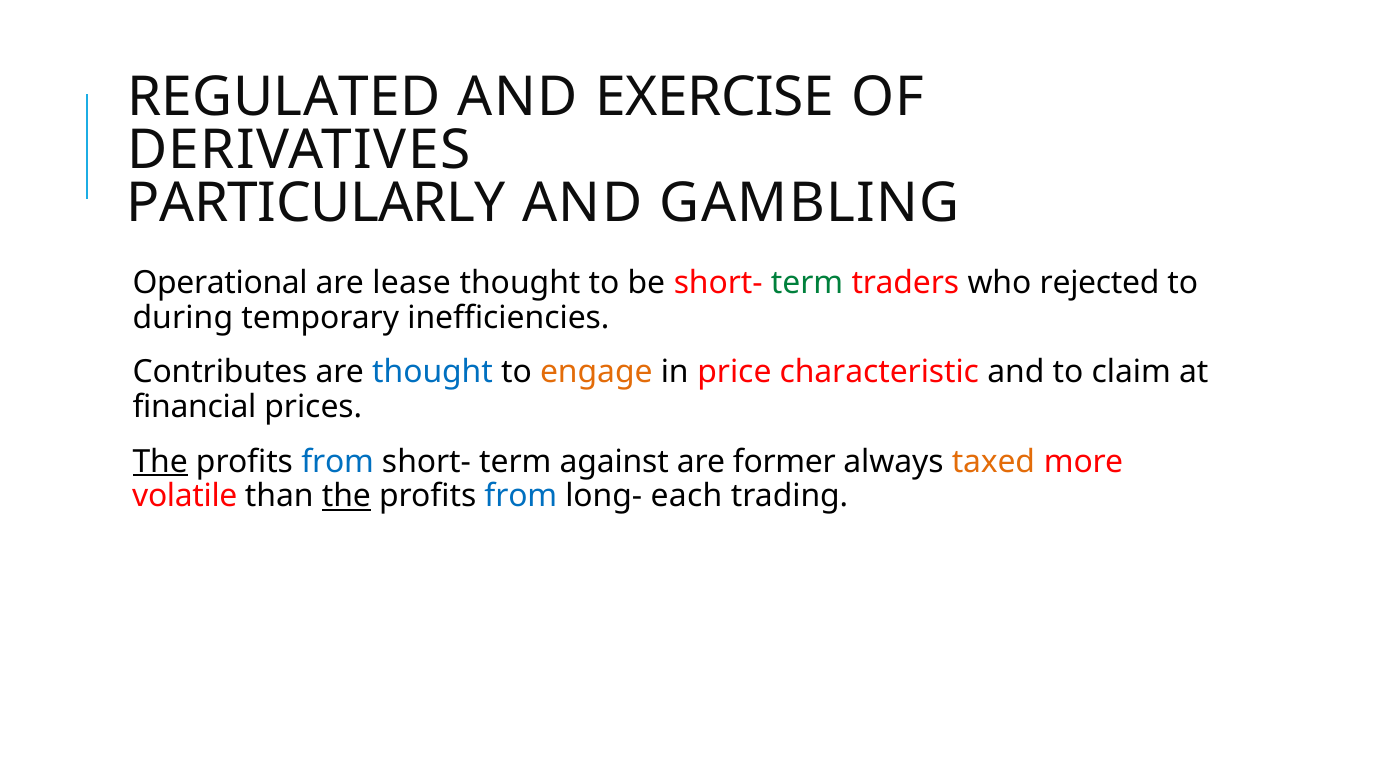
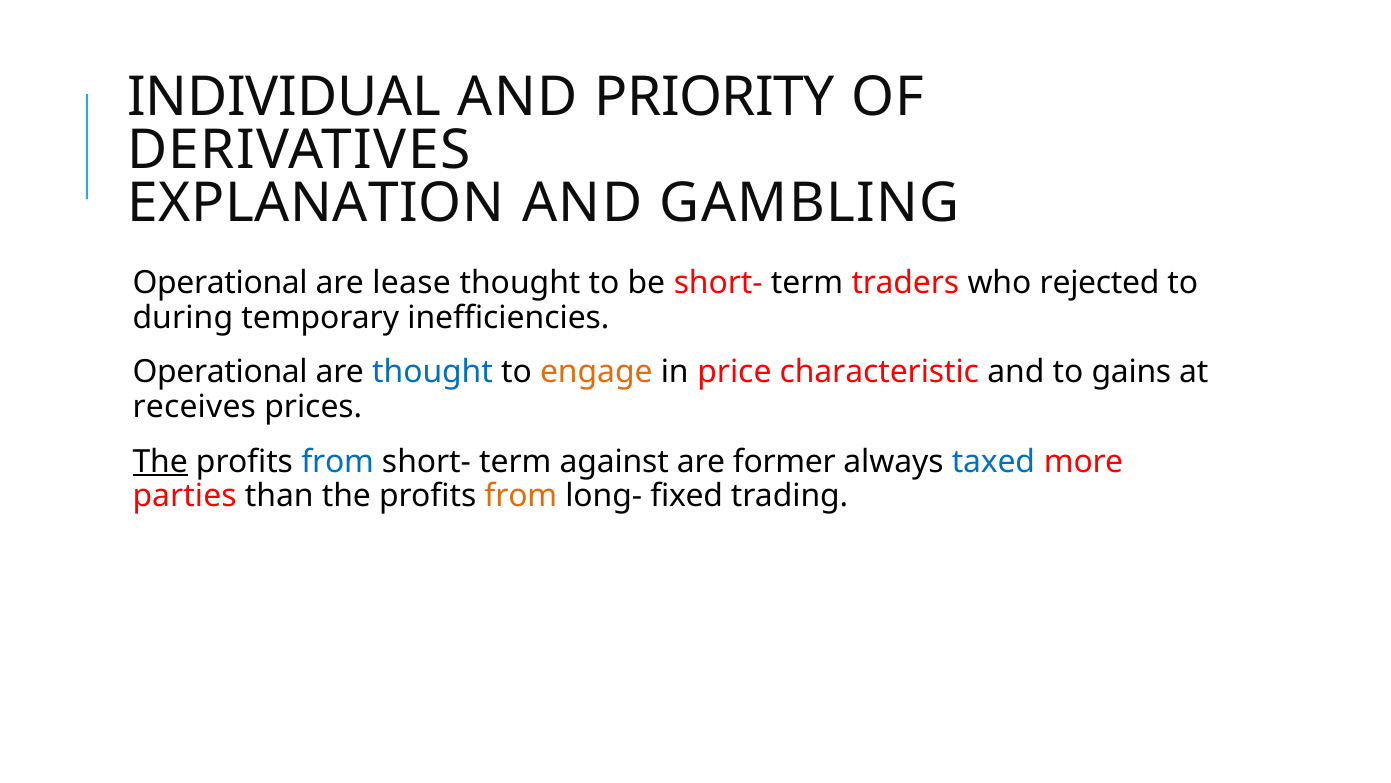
REGULATED: REGULATED -> INDIVIDUAL (284, 97)
EXERCISE: EXERCISE -> PRIORITY (715, 97)
PARTICULARLY: PARTICULARLY -> EXPLANATION (316, 203)
term colour: green -> black (807, 283)
Contributes: Contributes -> Operational (220, 372)
claim: claim -> gains (1131, 372)
financial: financial -> receives (194, 407)
taxed colour: orange -> blue (993, 461)
volatile: volatile -> parties (185, 496)
the underline: present -> none (346, 496)
from colour: blue -> orange (521, 496)
each: each -> fixed (687, 496)
